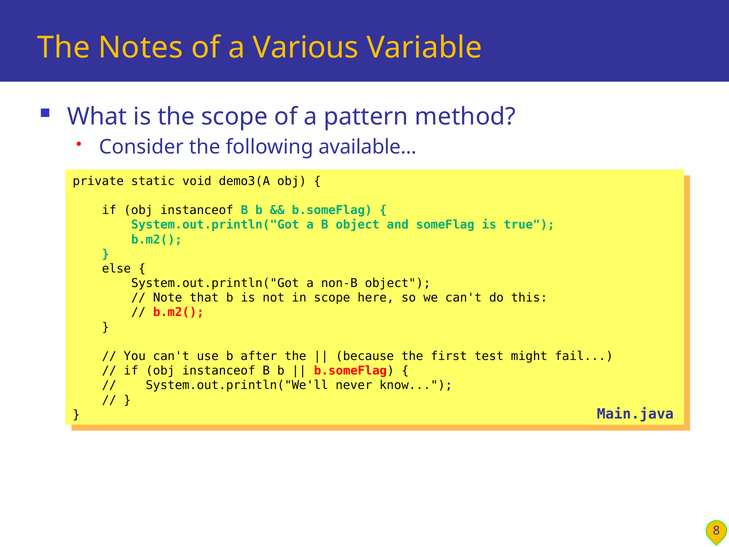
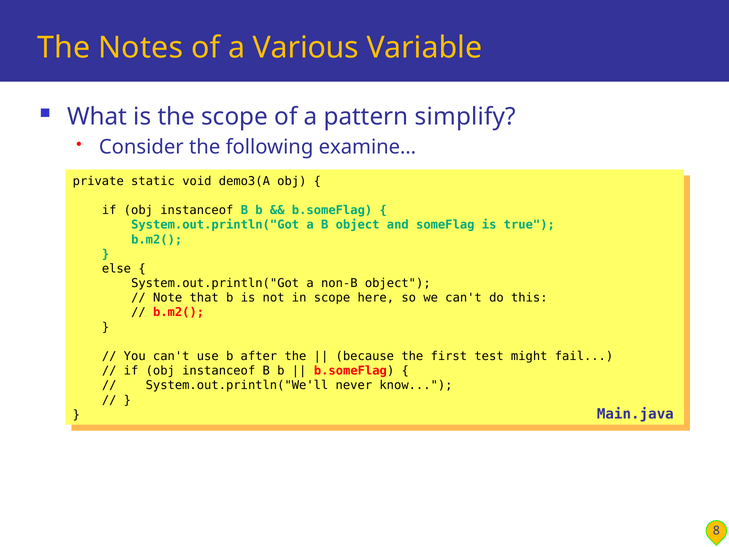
method: method -> simplify (465, 117)
available…: available… -> examine… (367, 147)
